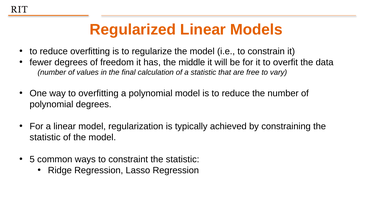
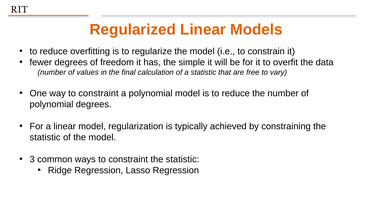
middle: middle -> simple (192, 62)
way to overfitting: overfitting -> constraint (98, 93)
5: 5 -> 3 (32, 159)
